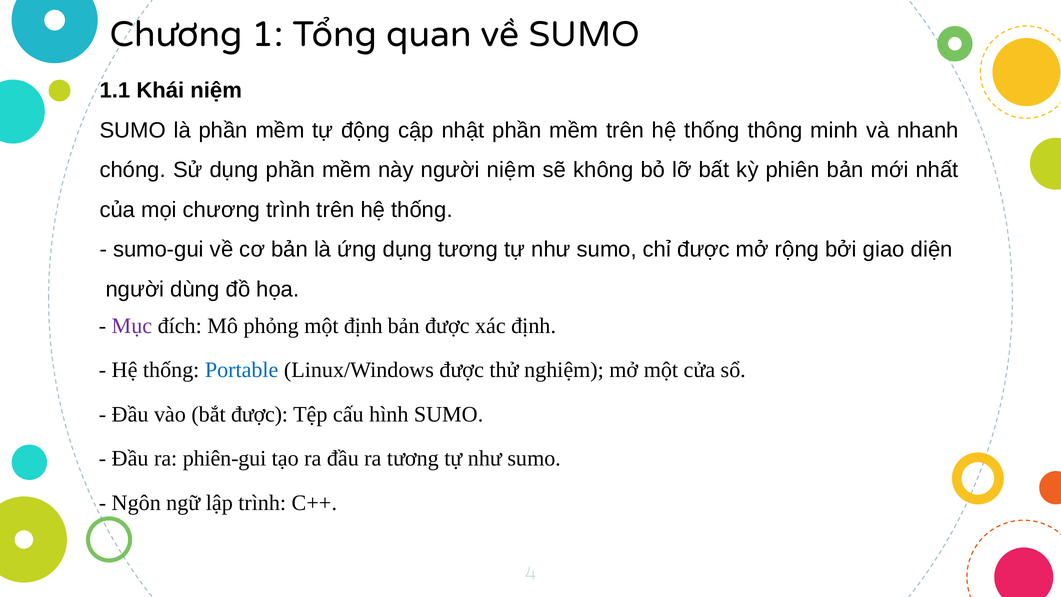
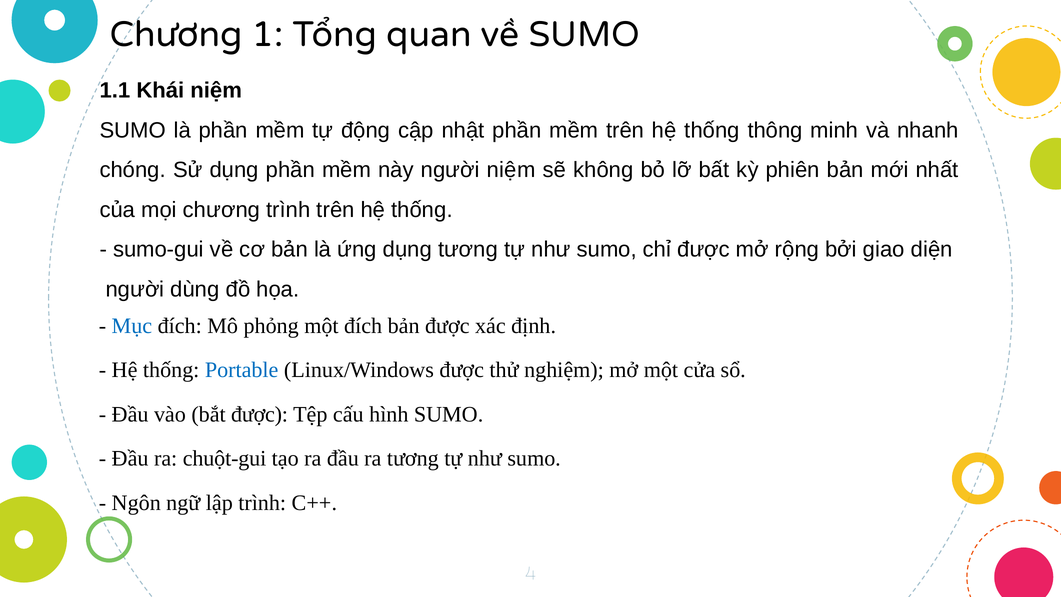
Mục colour: purple -> blue (132, 326)
một định: định -> đích (363, 326)
phiên-gui: phiên-gui -> chuột-gui (225, 459)
